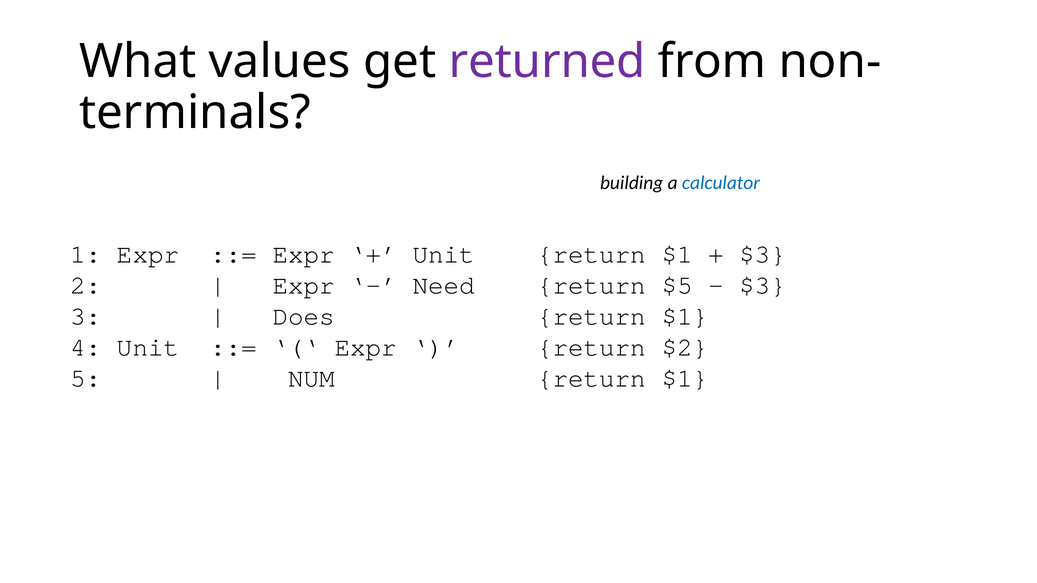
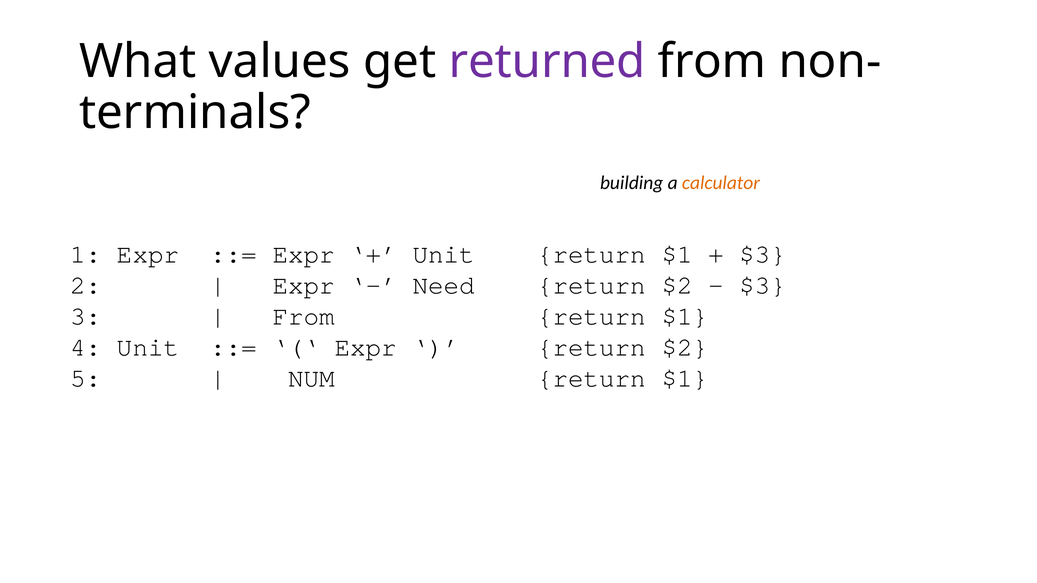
calculator colour: blue -> orange (721, 183)
$5: $5 -> $2 (677, 285)
Does: Does -> From (304, 316)
